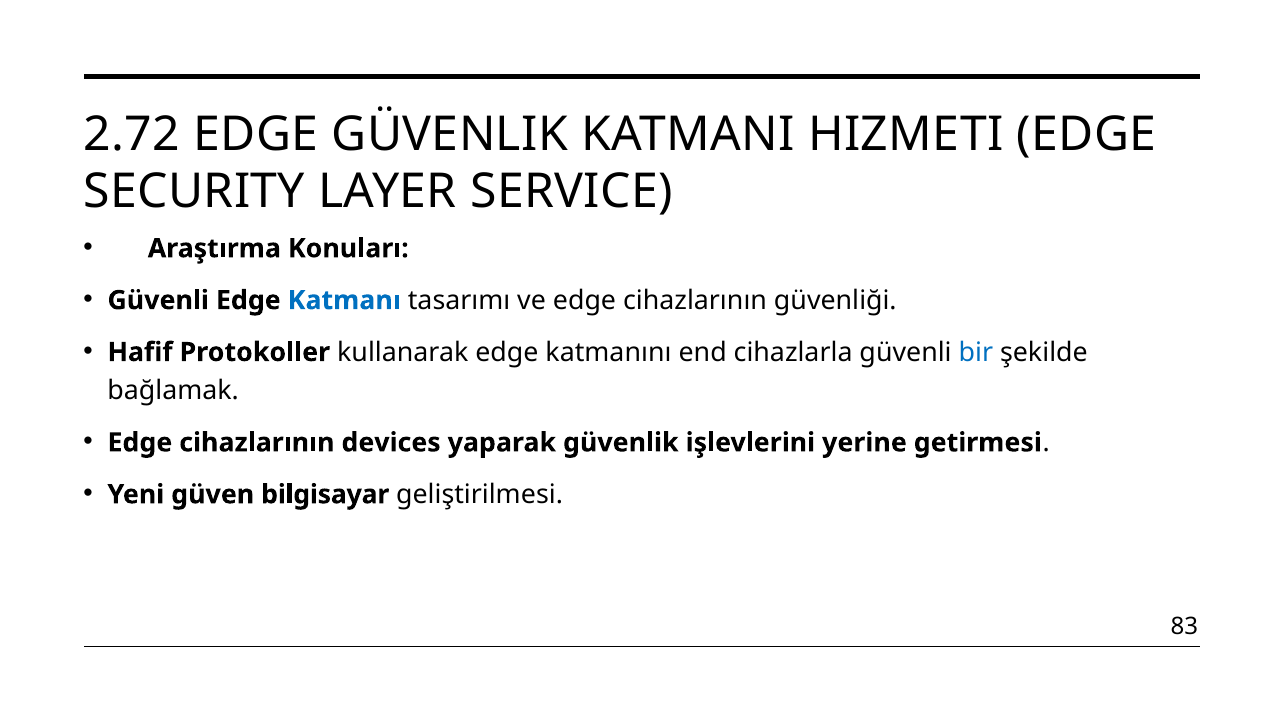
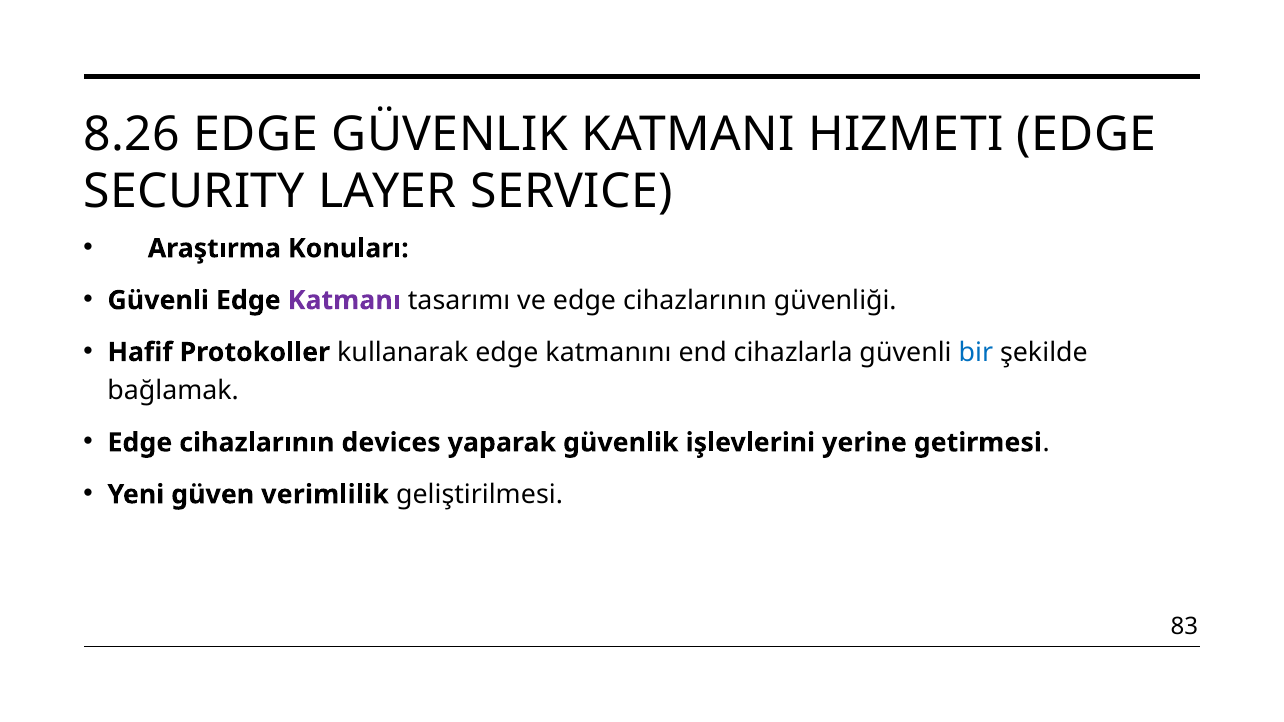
2.72: 2.72 -> 8.26 (132, 134)
Katmanı colour: blue -> purple (344, 300)
bilgisayar: bilgisayar -> verimlilik (325, 495)
